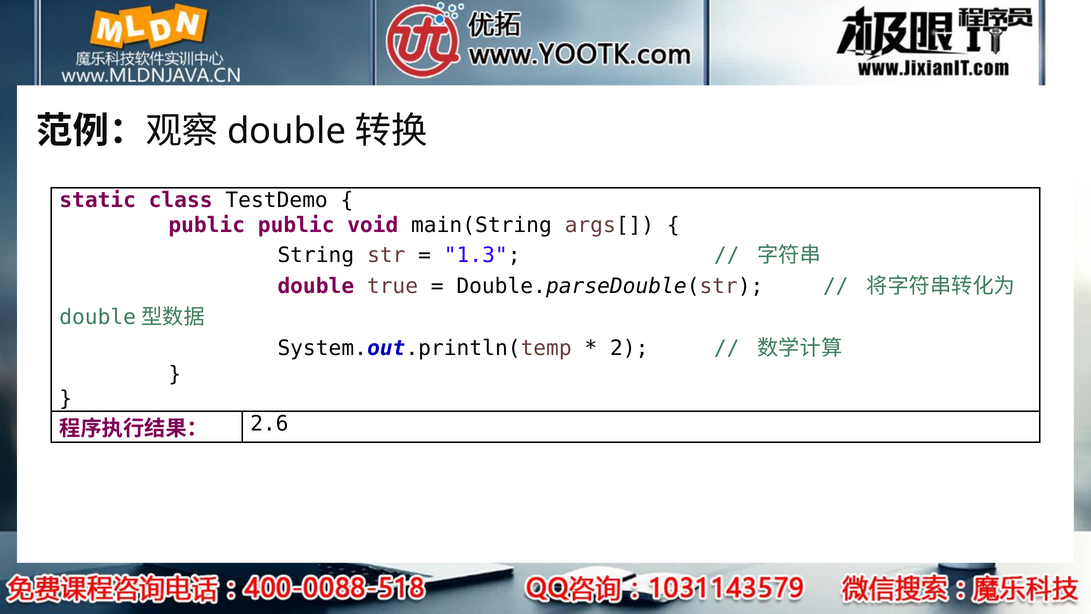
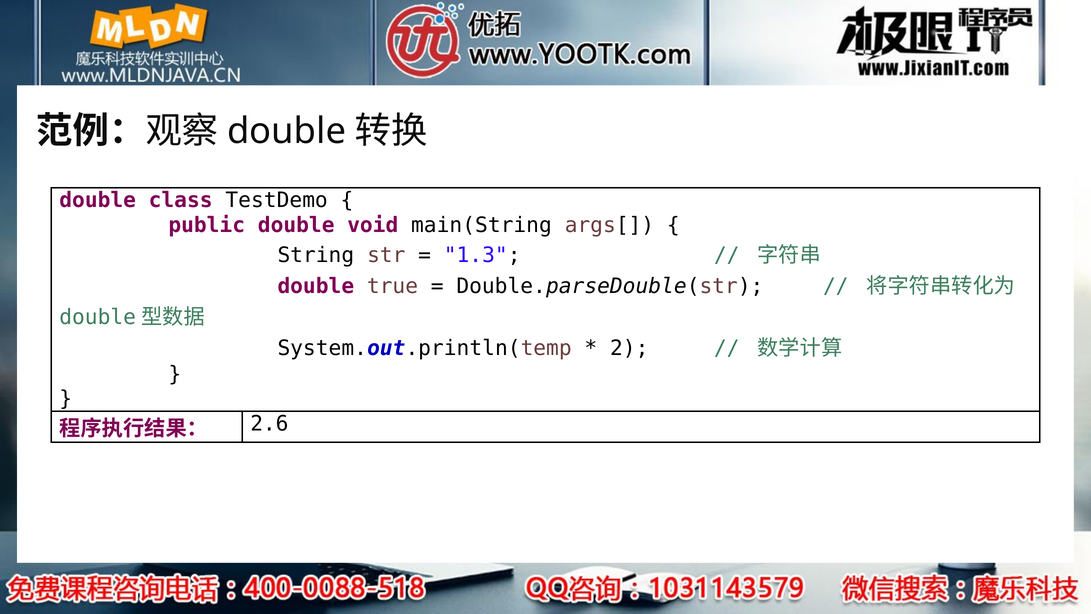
static: static -> double (98, 200)
public public: public -> double (296, 225)
